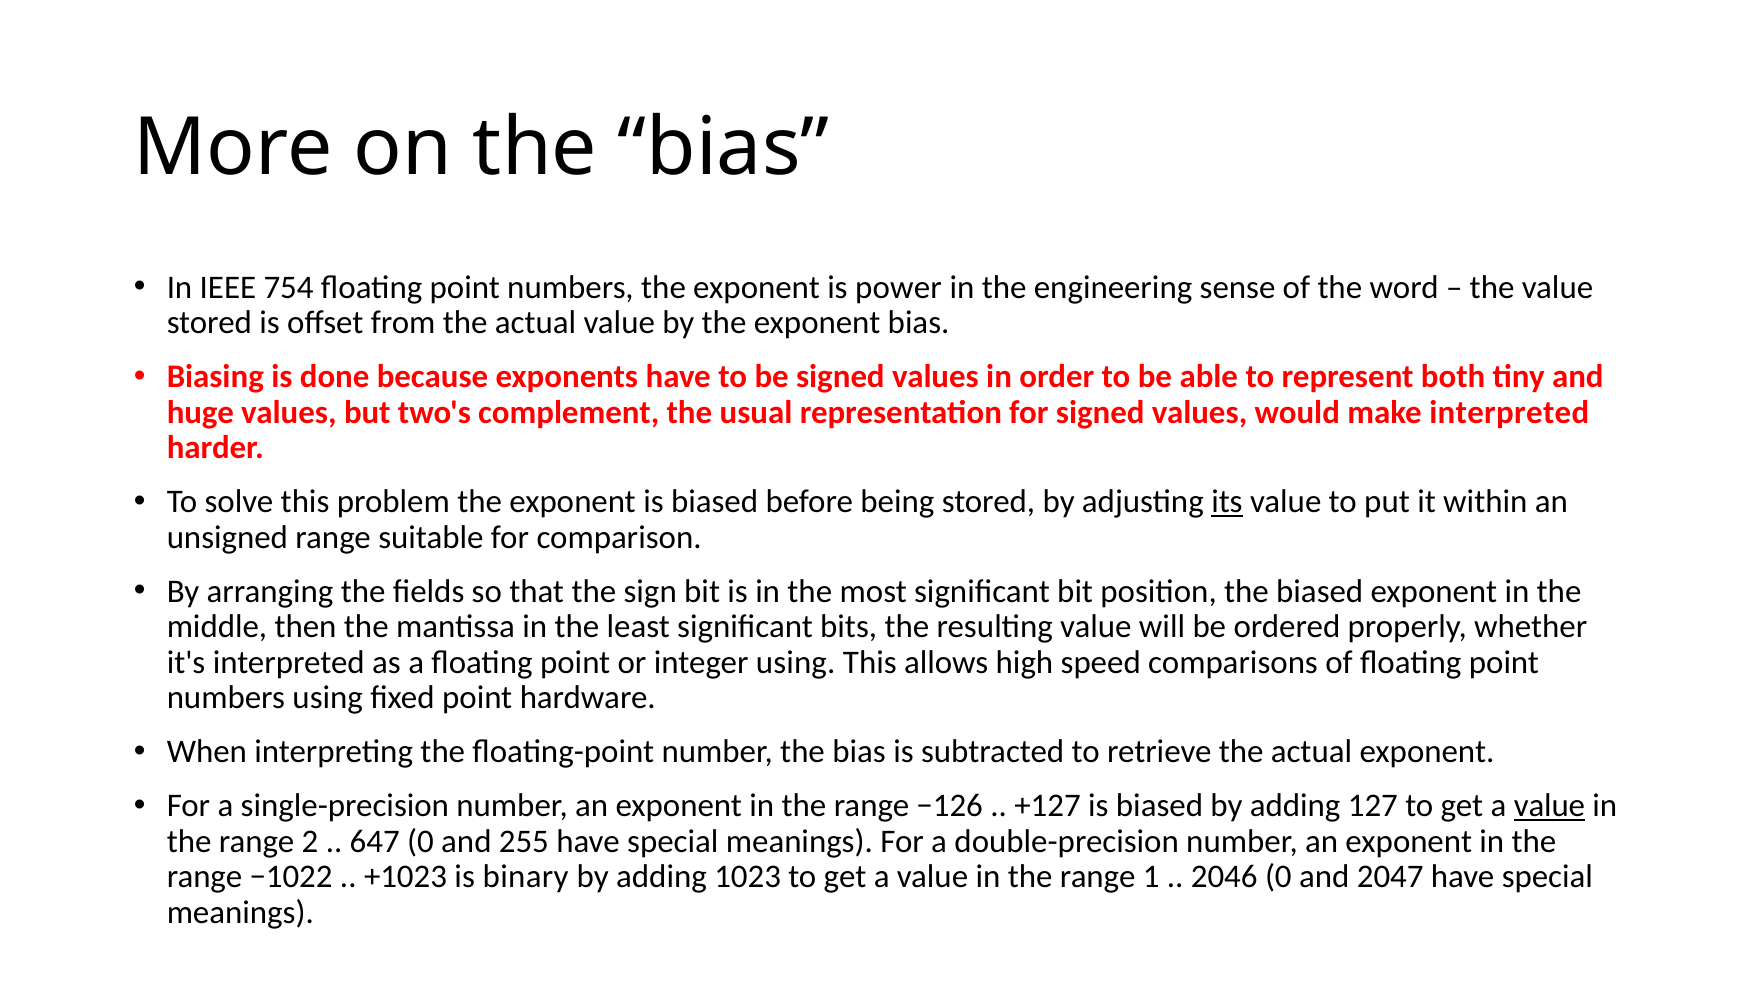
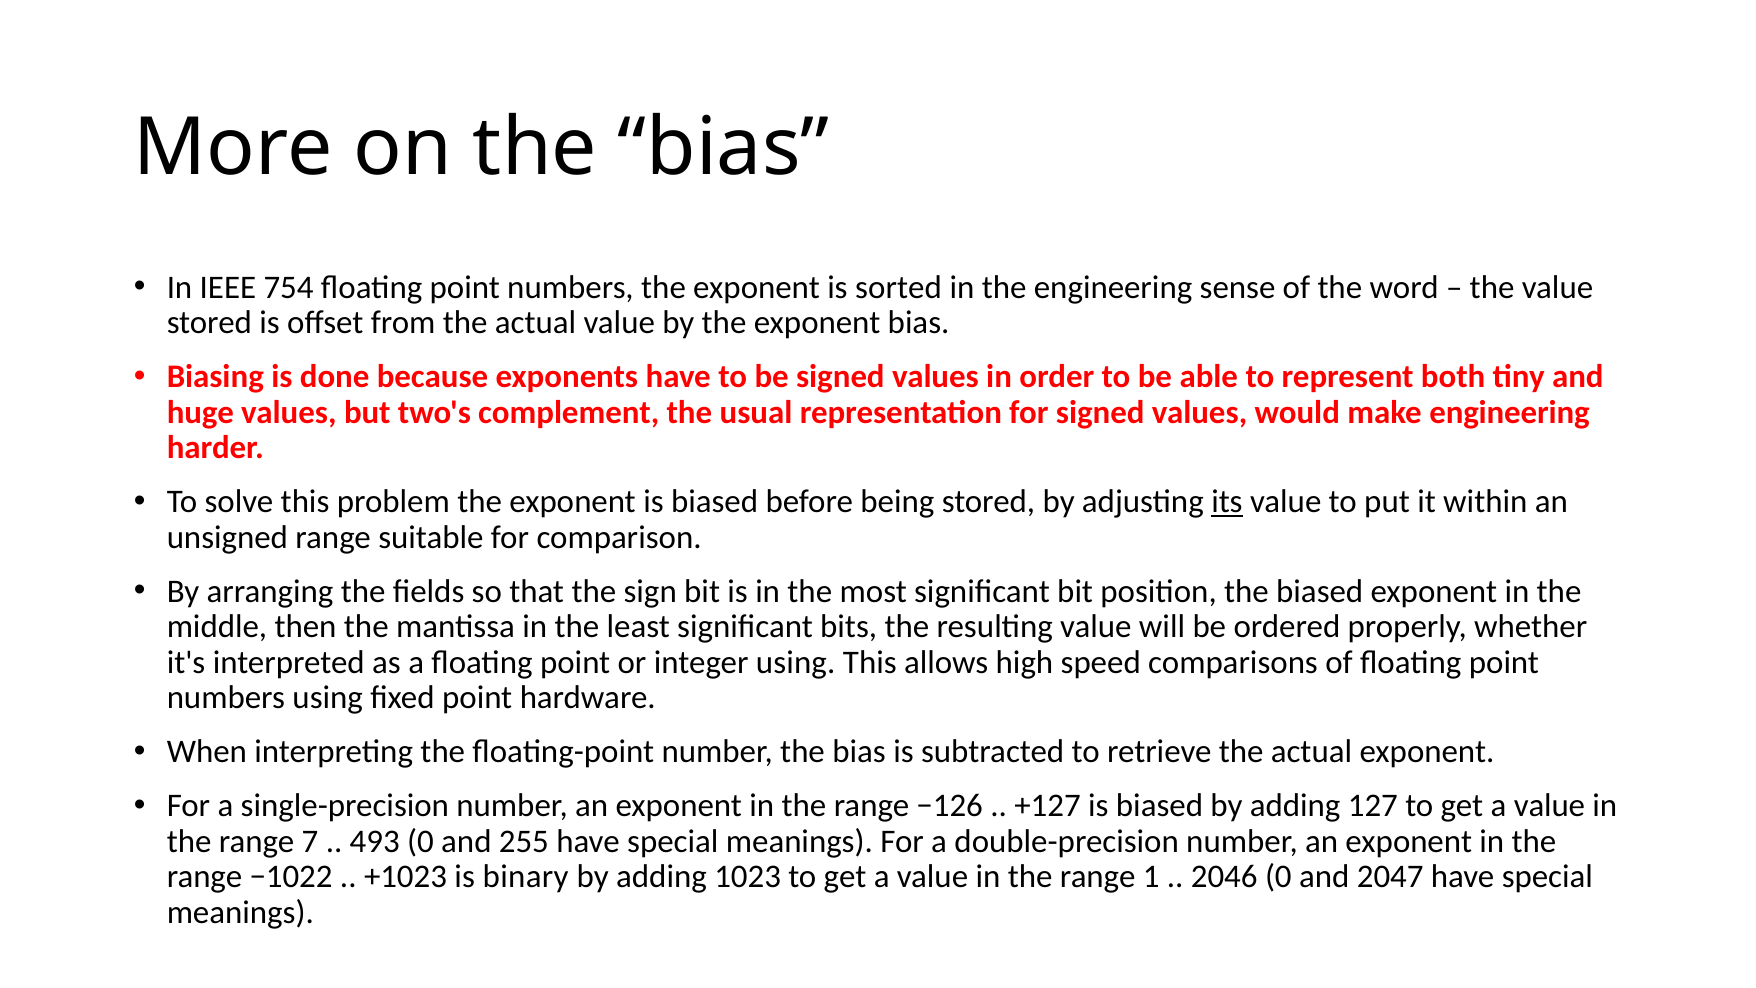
power: power -> sorted (899, 287)
make interpreted: interpreted -> engineering (1509, 412)
value underline: present -> none (1549, 805)
2: 2 -> 7 (310, 841)
647: 647 -> 493 (375, 841)
